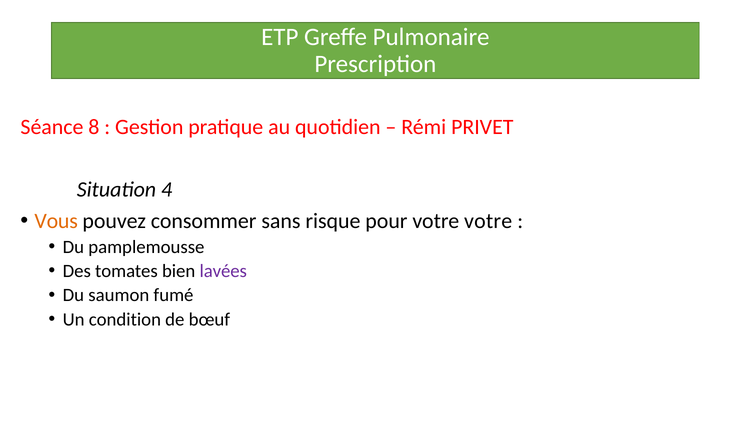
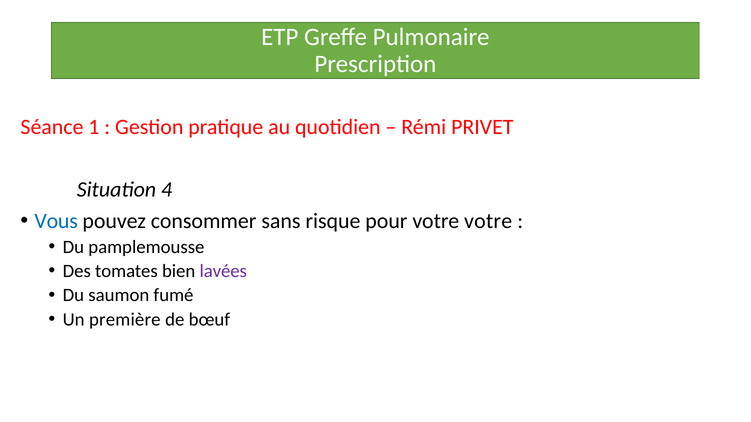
8: 8 -> 1 (94, 127)
Vous colour: orange -> blue (56, 221)
condition: condition -> première (125, 320)
